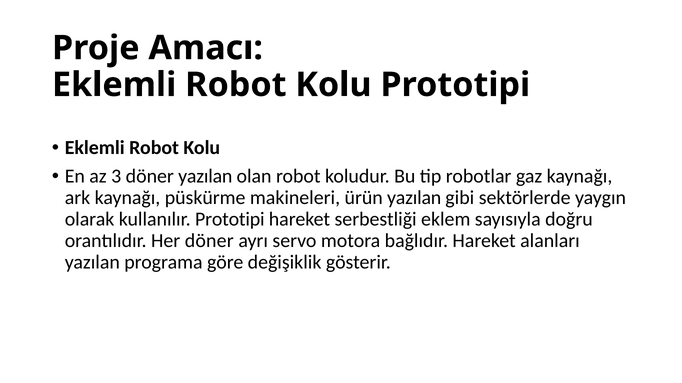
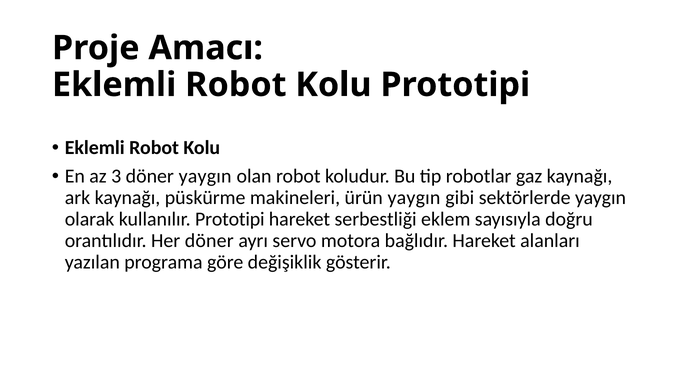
döner yazılan: yazılan -> yaygın (205, 177)
ürün yazılan: yazılan -> yaygın (414, 198)
